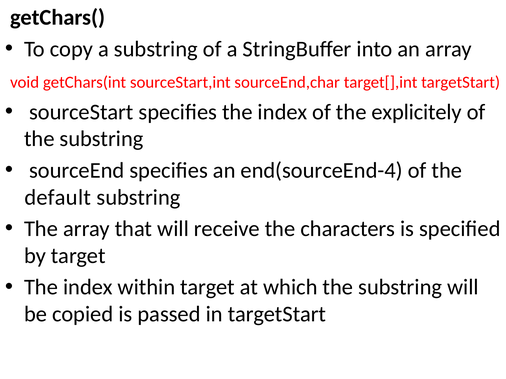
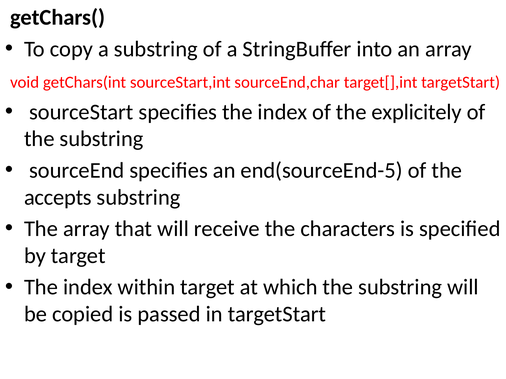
end(sourceEnd-4: end(sourceEnd-4 -> end(sourceEnd-5 (322, 171)
default: default -> accepts (58, 198)
